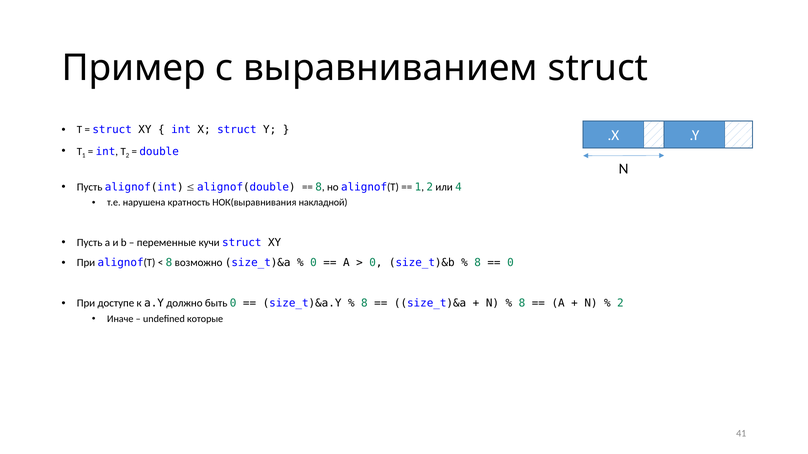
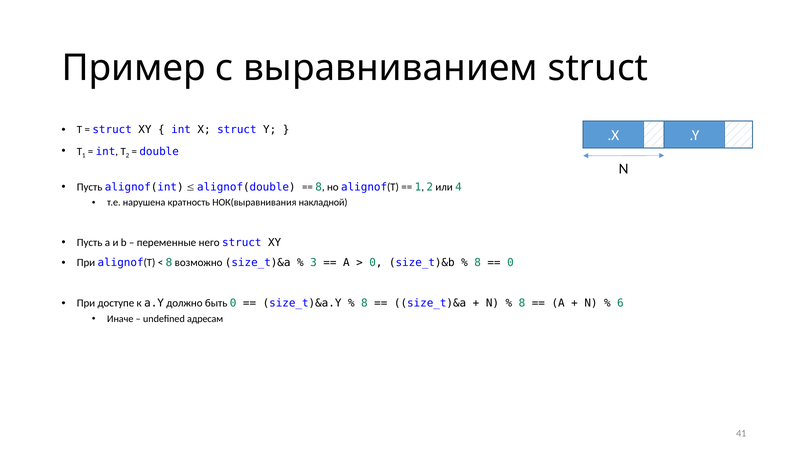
кучи: кучи -> него (209, 243)
0: 0 -> 3 (313, 263)
2: 2 -> 6 (620, 304)
которые: которые -> адресам (205, 319)
